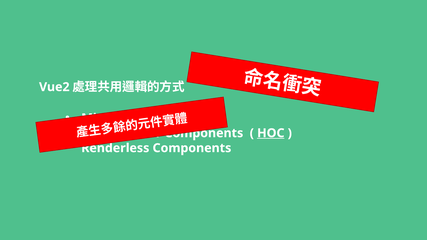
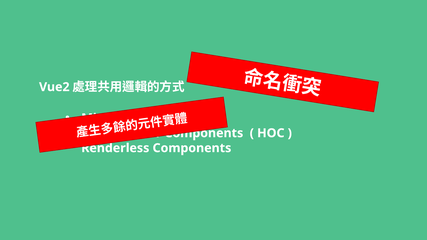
HOC underline: present -> none (271, 133)
